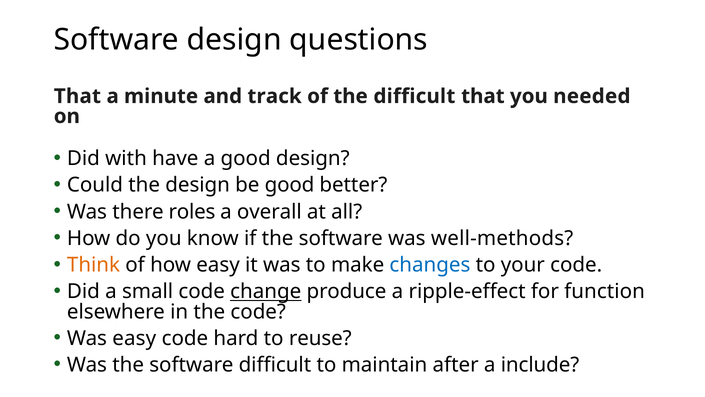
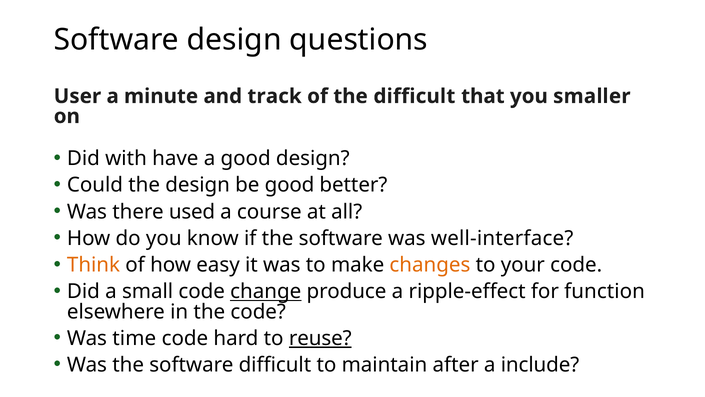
That: That -> User (77, 96)
needed: needed -> smaller (592, 96)
roles: roles -> used (192, 212)
overall: overall -> course (269, 212)
well-methods: well-methods -> well-interface (502, 238)
changes colour: blue -> orange (430, 265)
Was easy: easy -> time (134, 338)
reuse underline: none -> present (320, 338)
